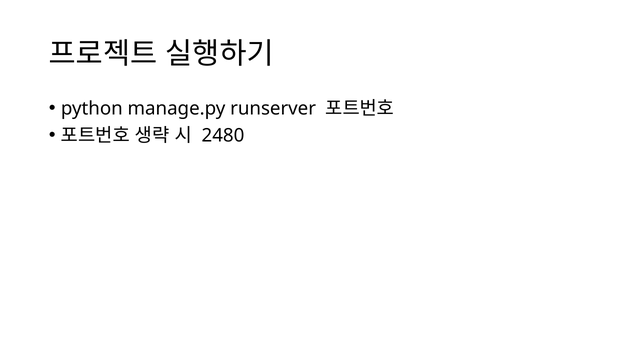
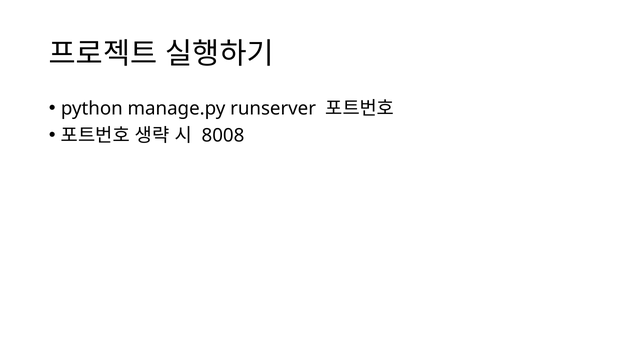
2480: 2480 -> 8008 (223, 135)
